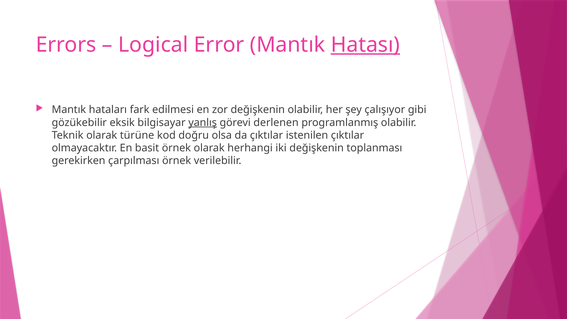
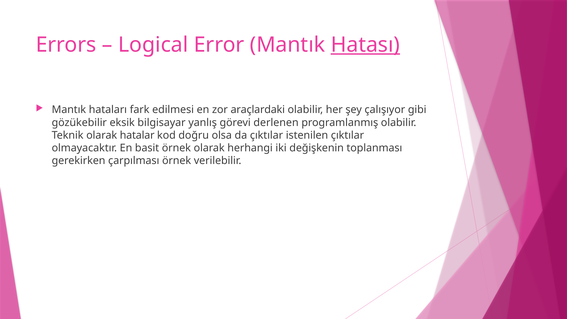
zor değişkenin: değişkenin -> araçlardaki (258, 110)
yanlış underline: present -> none (203, 122)
türüne: türüne -> hatalar (137, 135)
